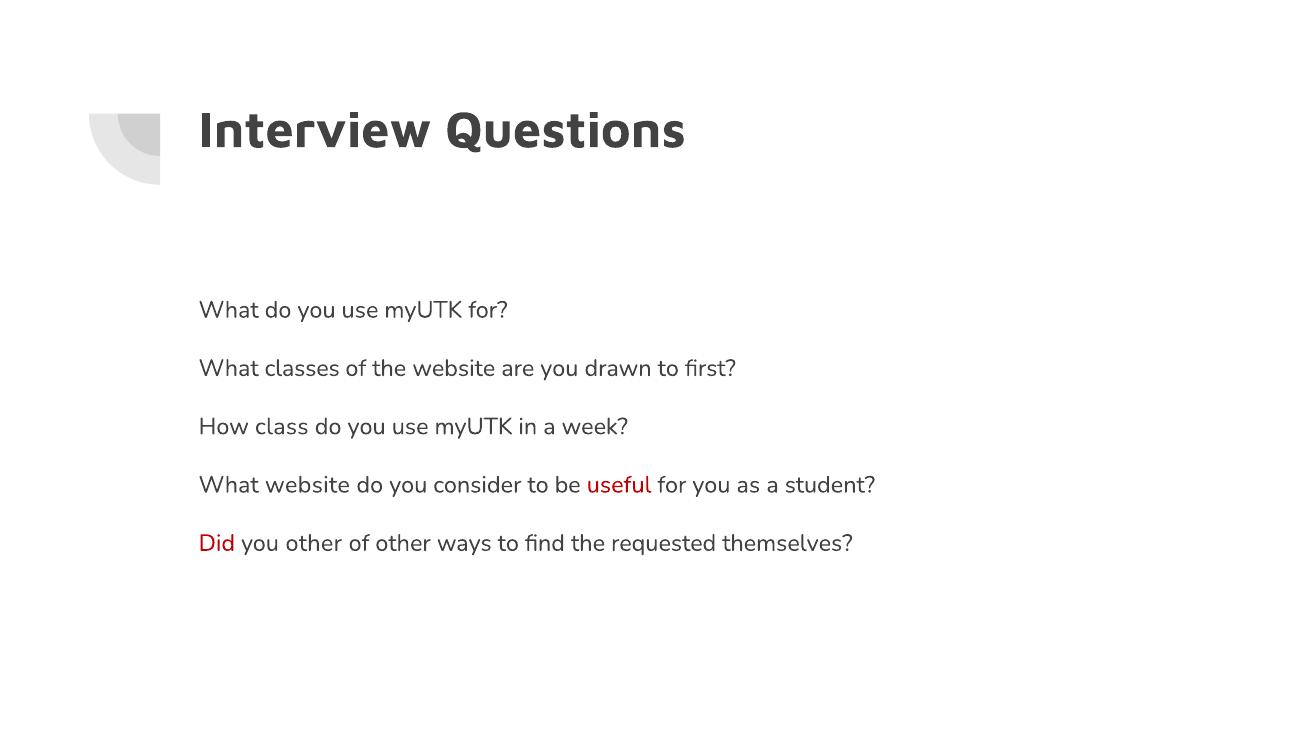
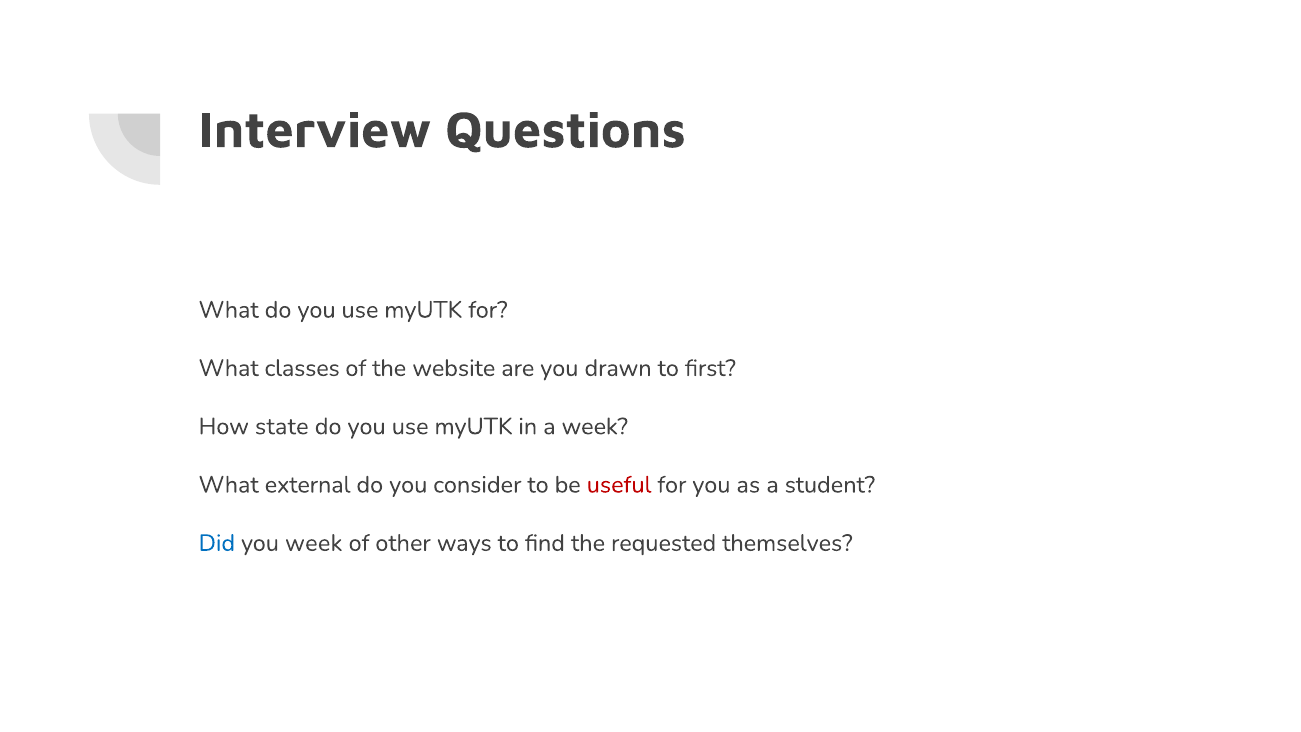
class: class -> state (282, 426)
What website: website -> external (308, 485)
Did colour: red -> blue (217, 543)
you other: other -> week (314, 543)
